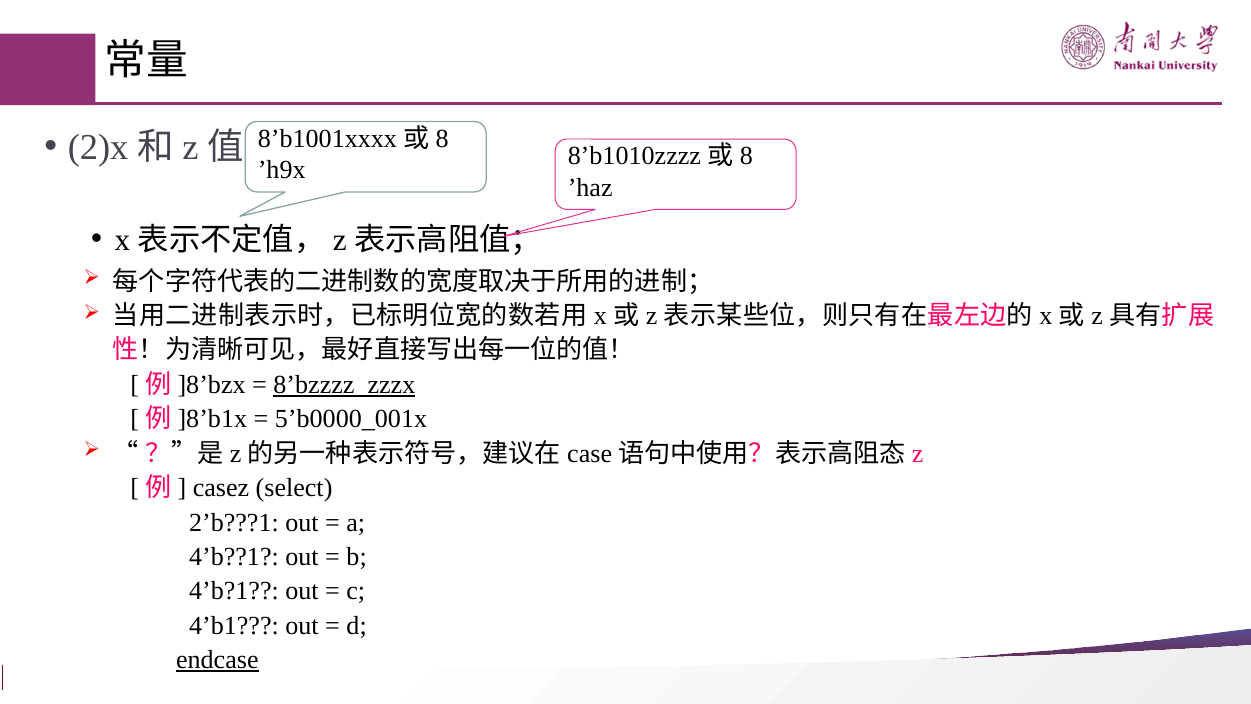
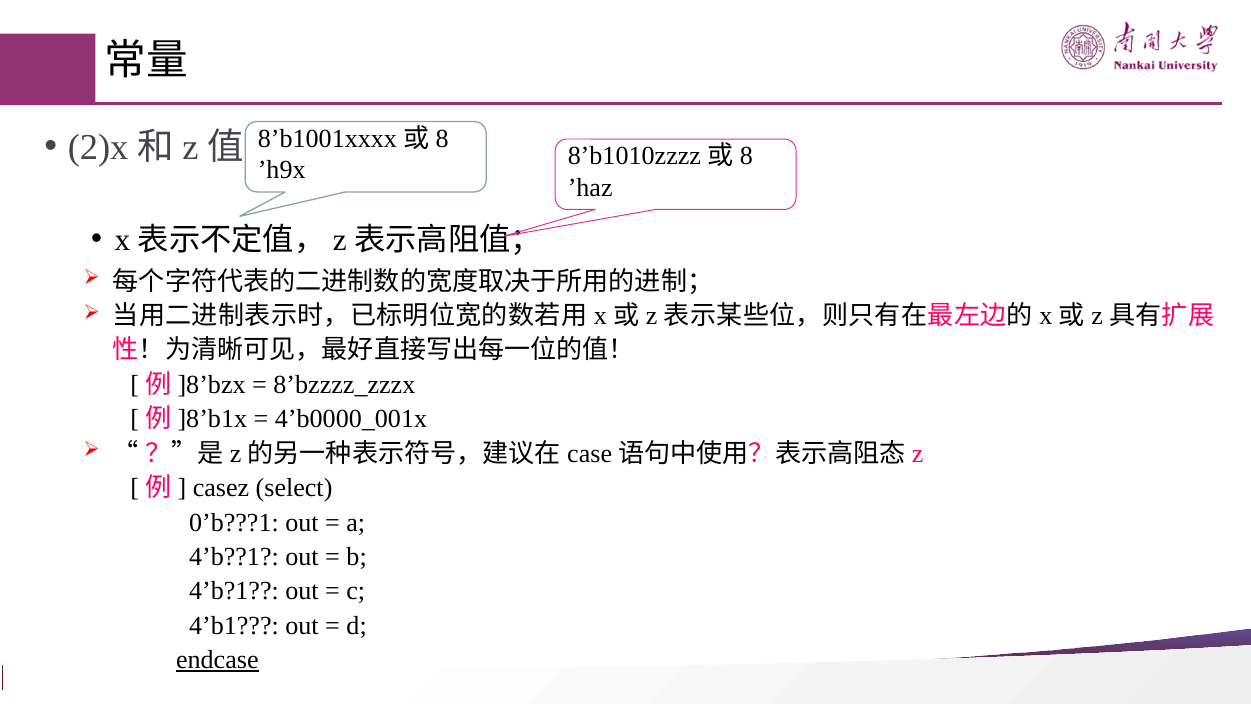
8’bzzzz_zzzx underline: present -> none (344, 385)
5’b0000_001x: 5’b0000_001x -> 4’b0000_001x (351, 419)
2’b???1: 2’b???1 -> 0’b???1 (234, 522)
